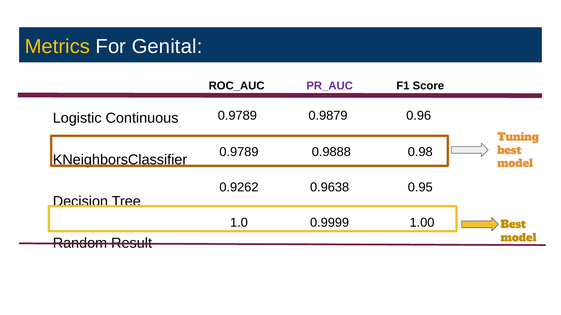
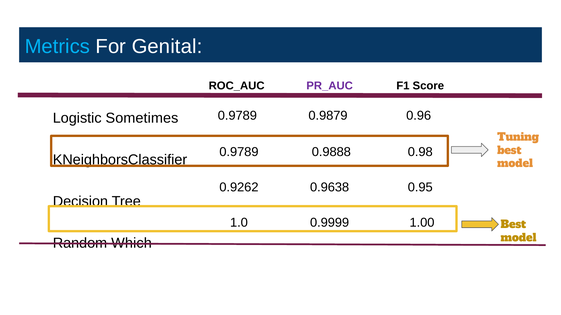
Metrics colour: yellow -> light blue (57, 46)
Continuous: Continuous -> Sometimes (142, 118)
Result: Result -> Which (132, 244)
